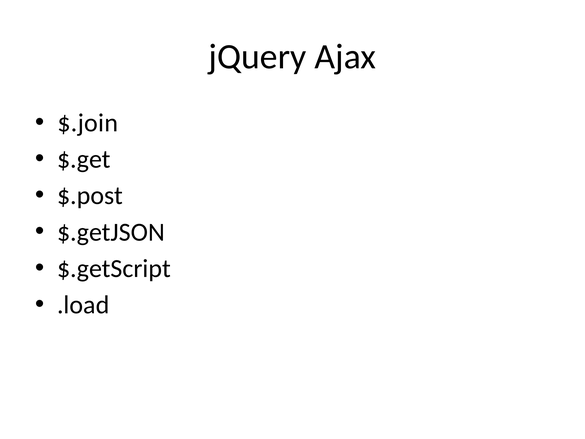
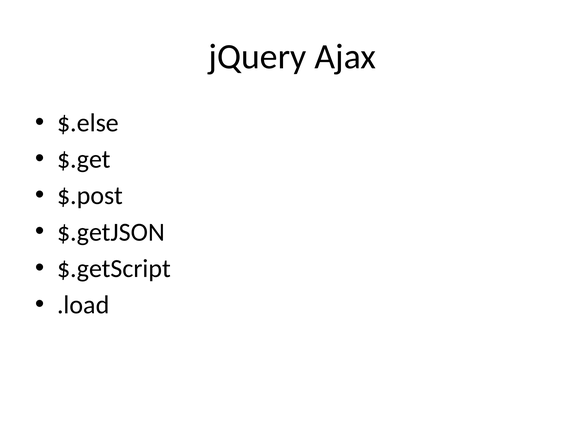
$.join: $.join -> $.else (88, 123)
